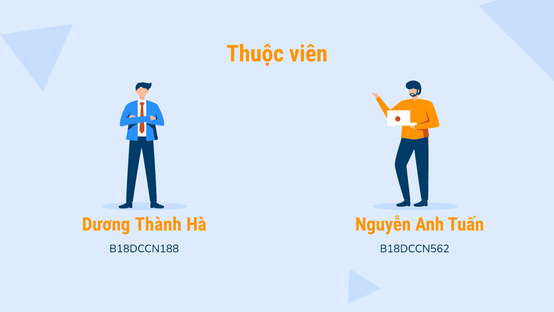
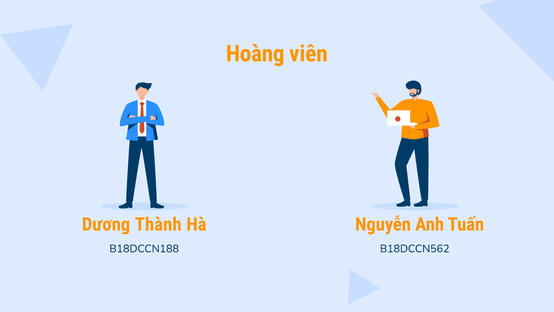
Thuộc: Thuộc -> Hoàng (255, 54)
